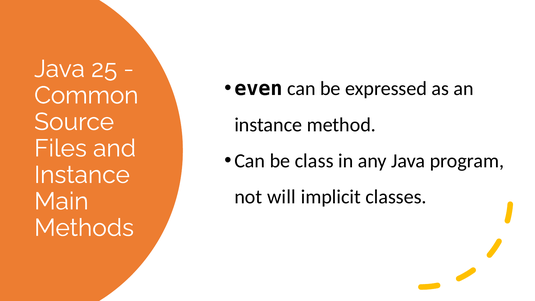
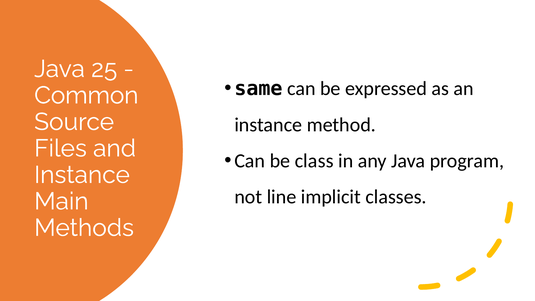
even: even -> same (258, 89)
will: will -> line (282, 197)
